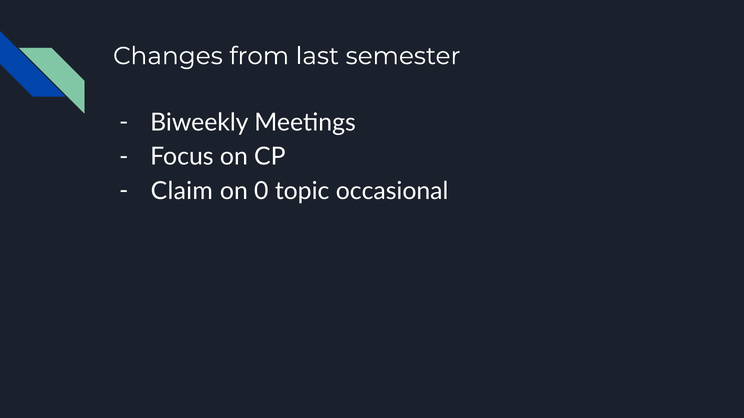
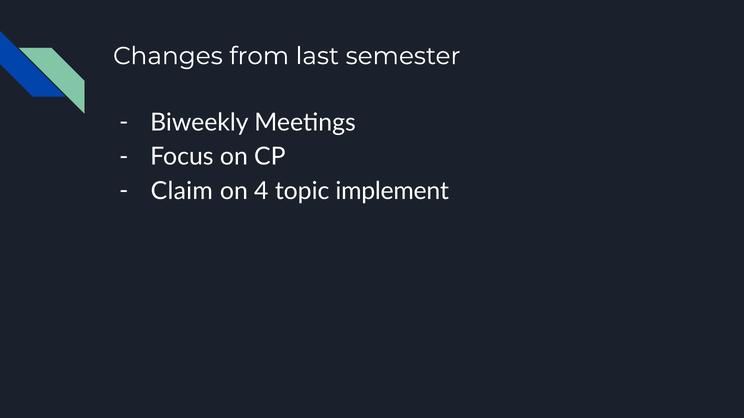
0: 0 -> 4 (261, 191)
occasional: occasional -> implement (392, 191)
